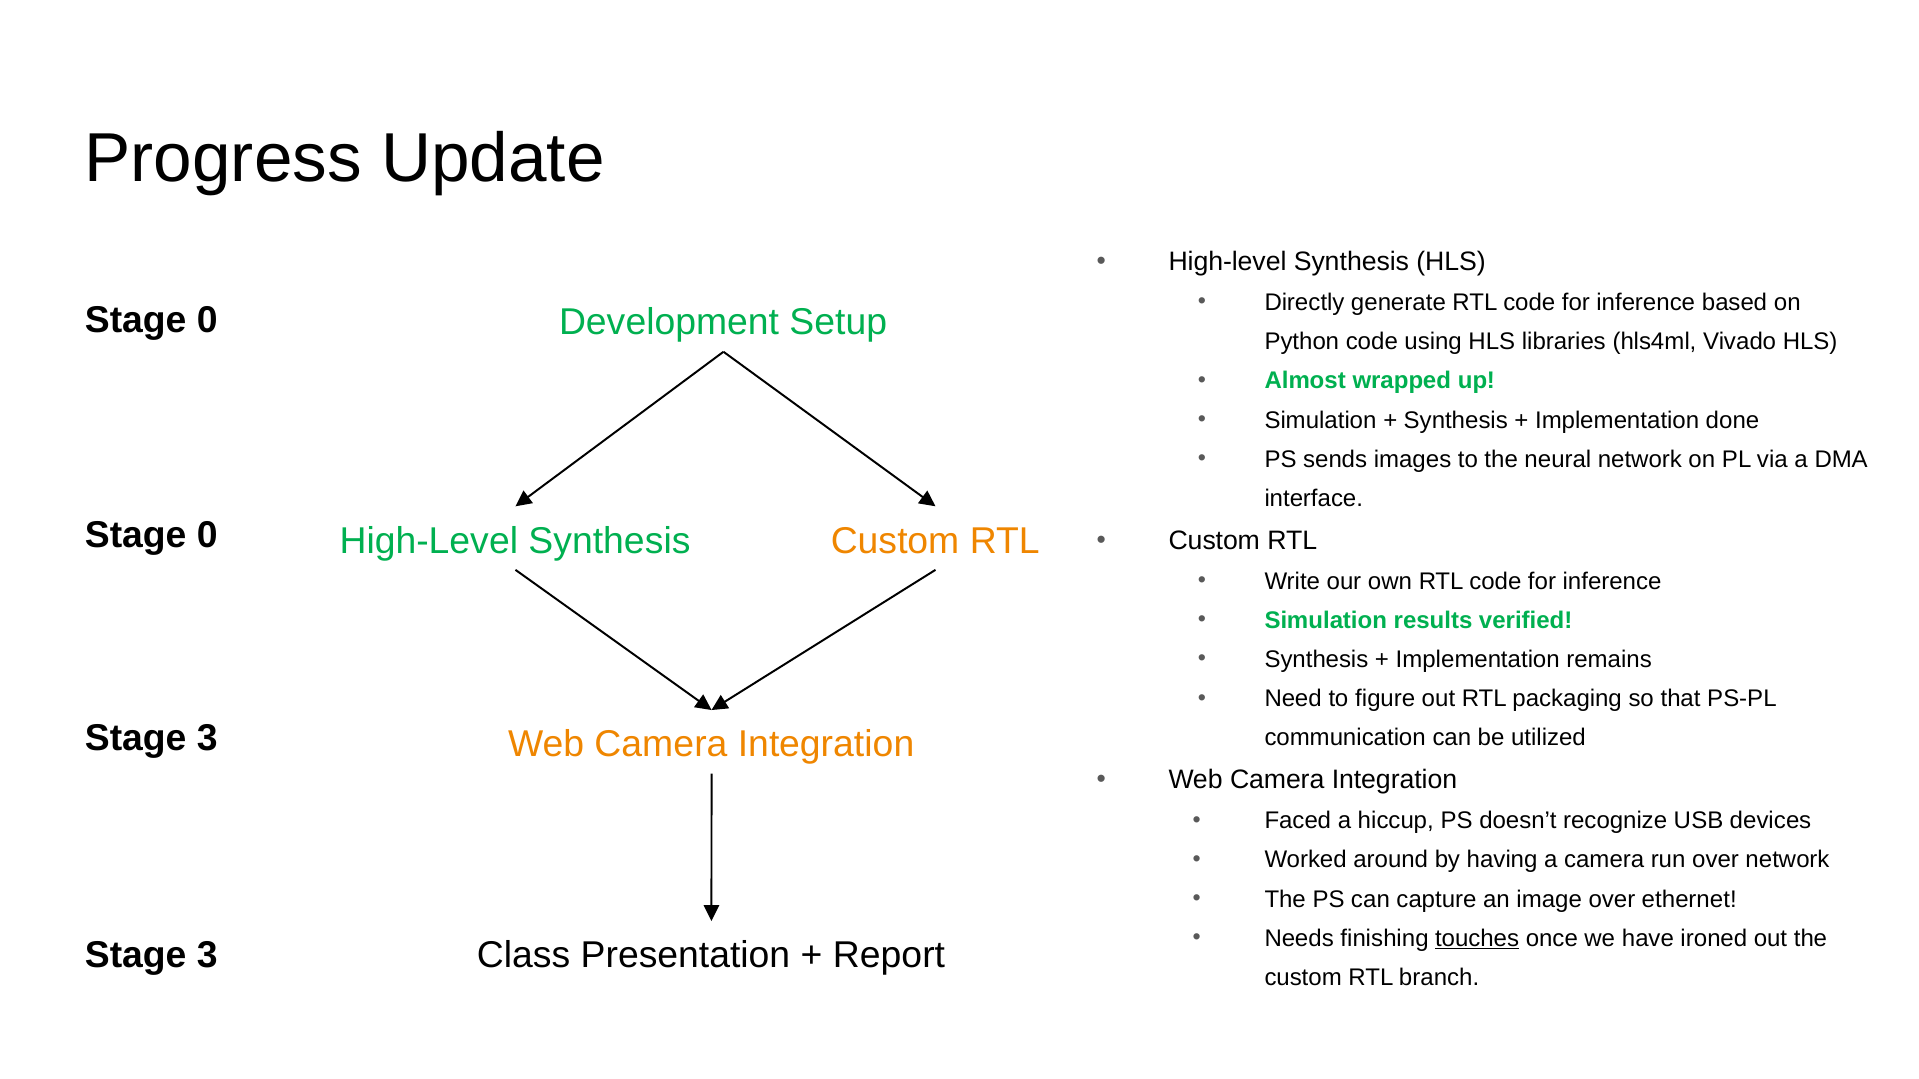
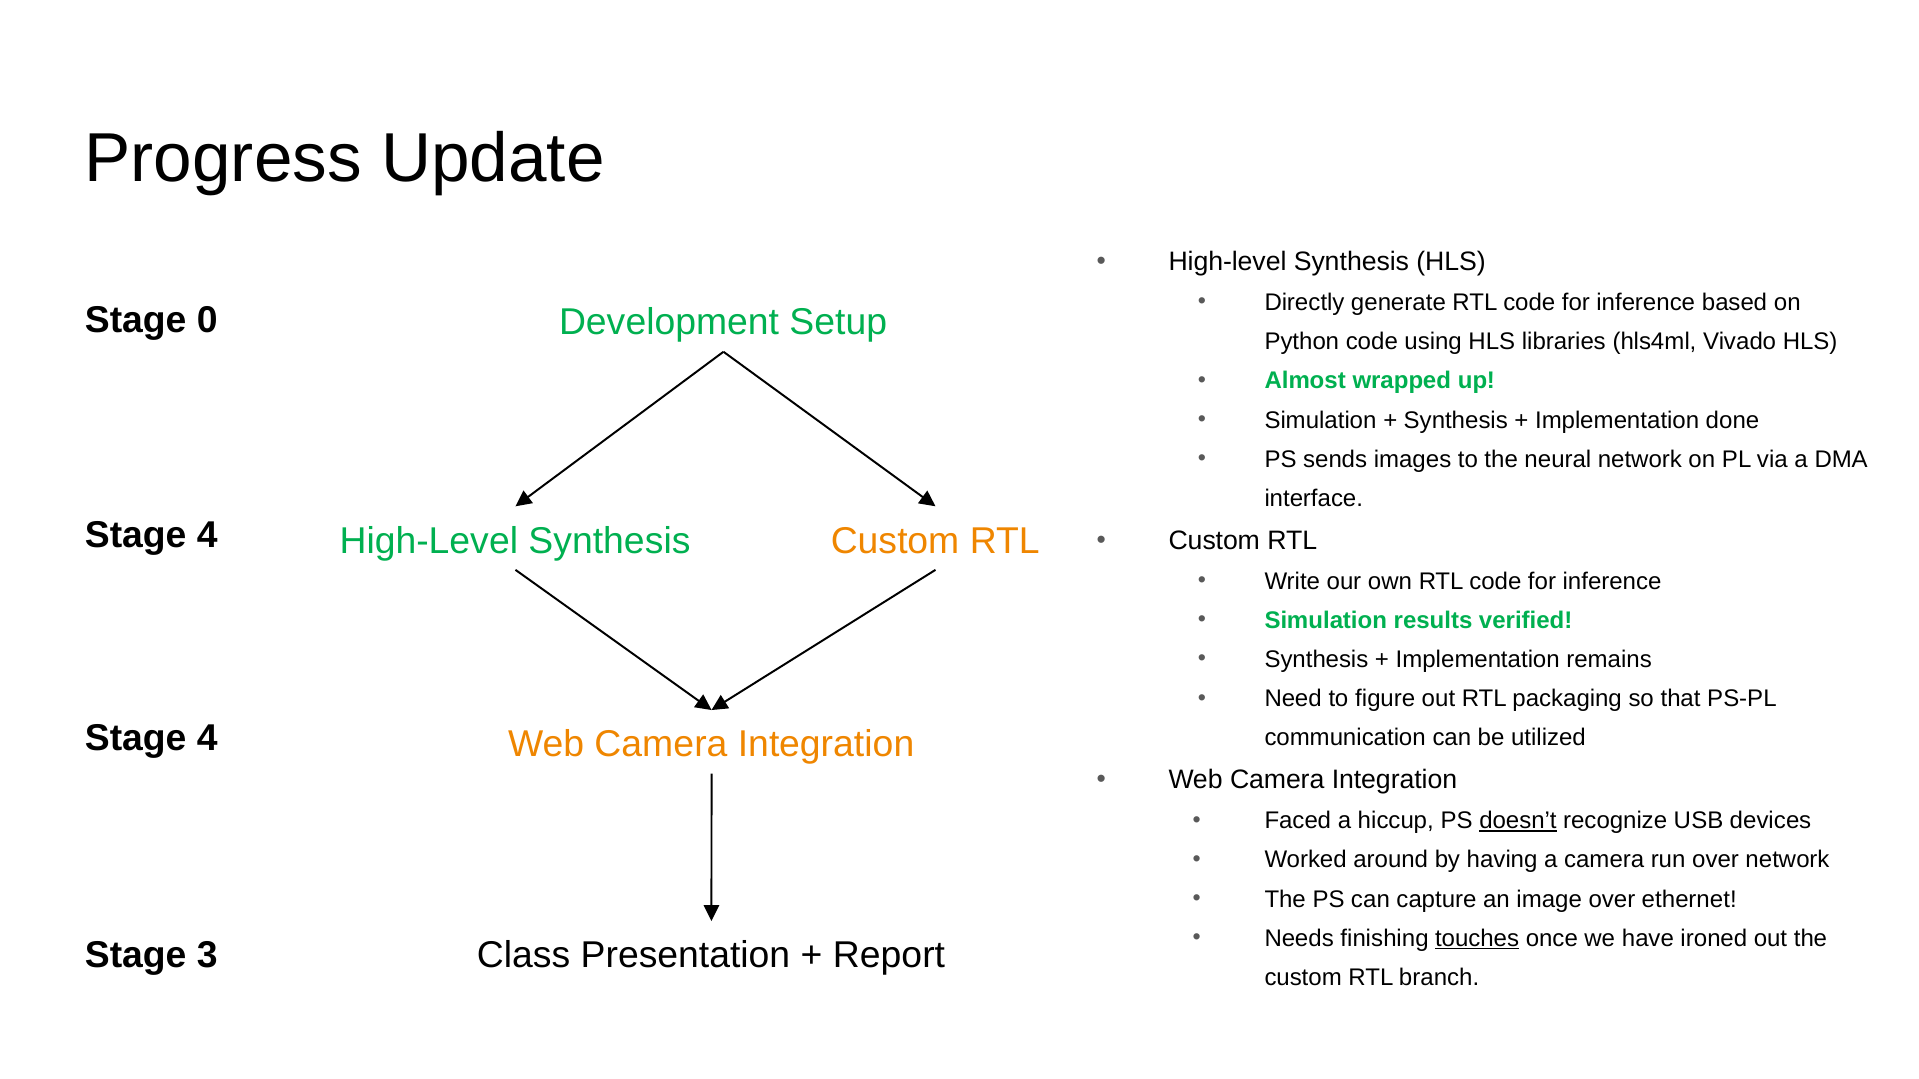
0: 0 -> 4 (207, 536)
3: 3 -> 4 (207, 739)
doesn’t underline: none -> present (1518, 821)
